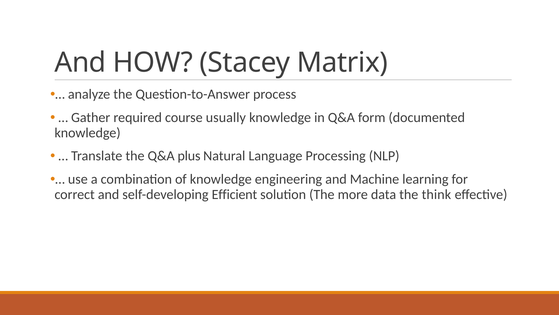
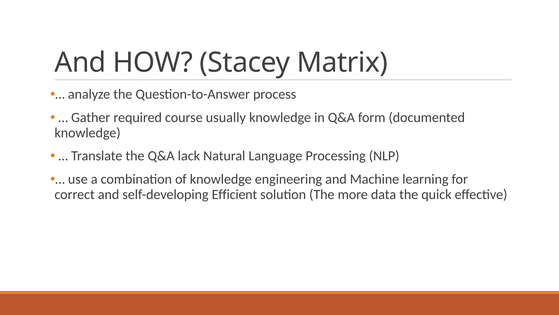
plus: plus -> lack (189, 156)
think: think -> quick (436, 194)
